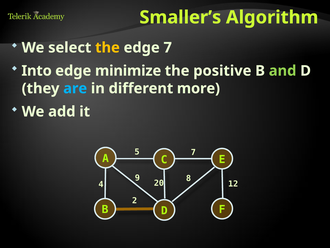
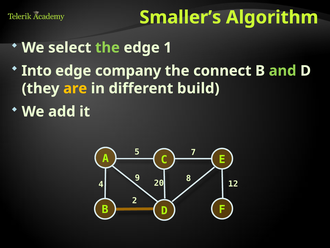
the colour: yellow -> light green (107, 48)
edge 7: 7 -> 1 (168, 48)
minimize: minimize -> company (128, 71)
positive: positive -> connect (222, 71)
are colour: light blue -> yellow (75, 88)
more: more -> build (198, 88)
